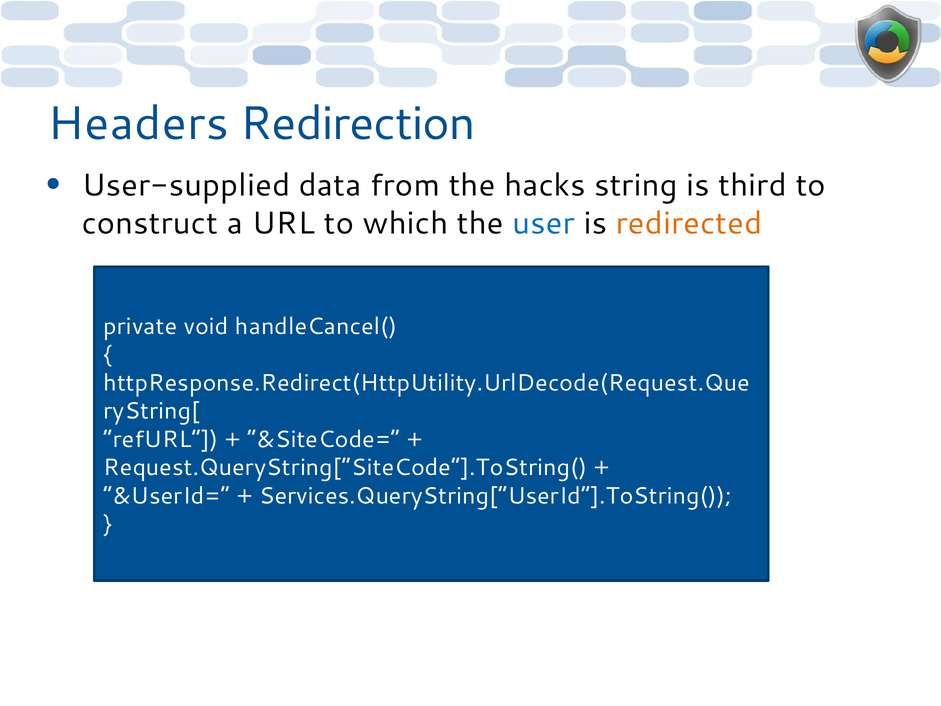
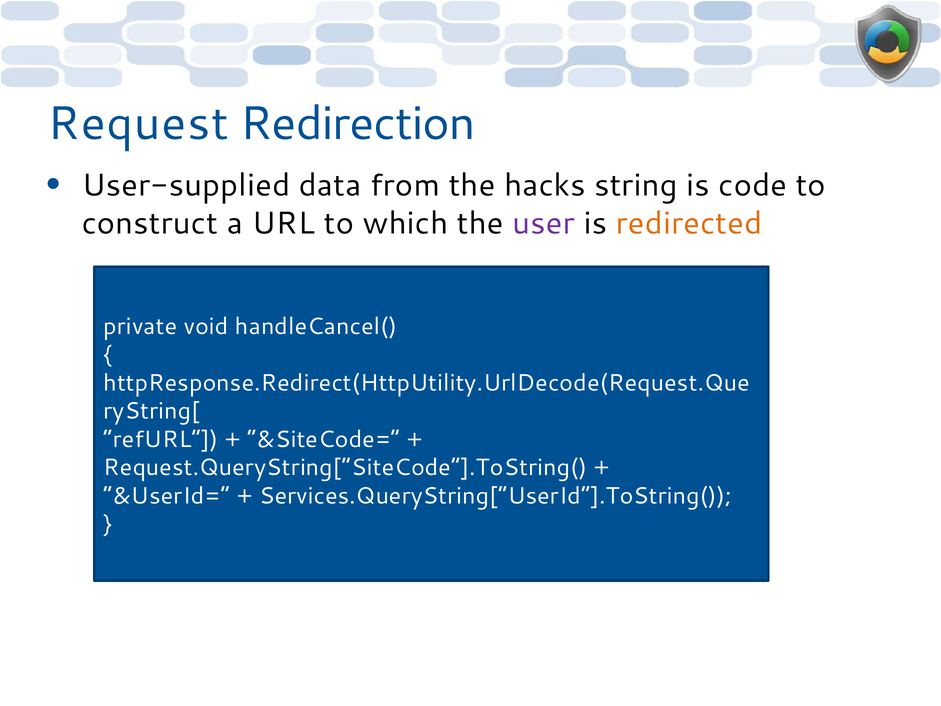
Headers: Headers -> Request (138, 124)
third: third -> code (753, 186)
user colour: blue -> purple (544, 223)
